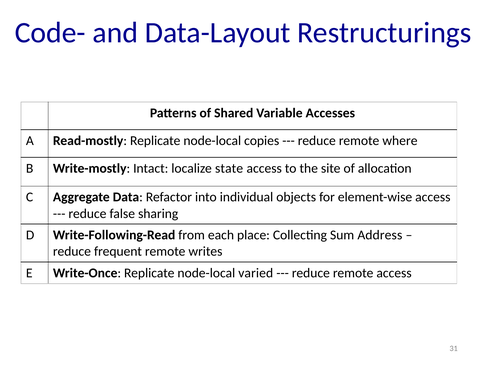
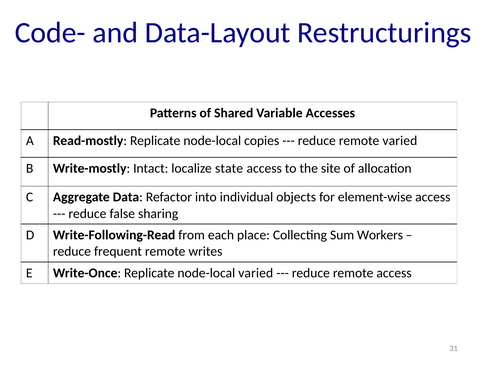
remote where: where -> varied (400, 141)
Address: Address -> Workers (380, 235)
